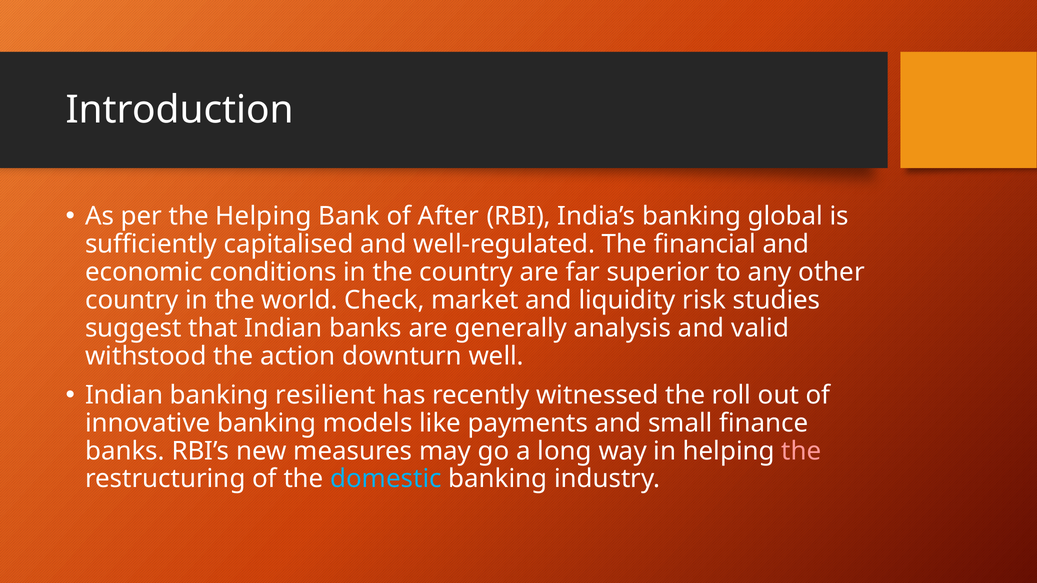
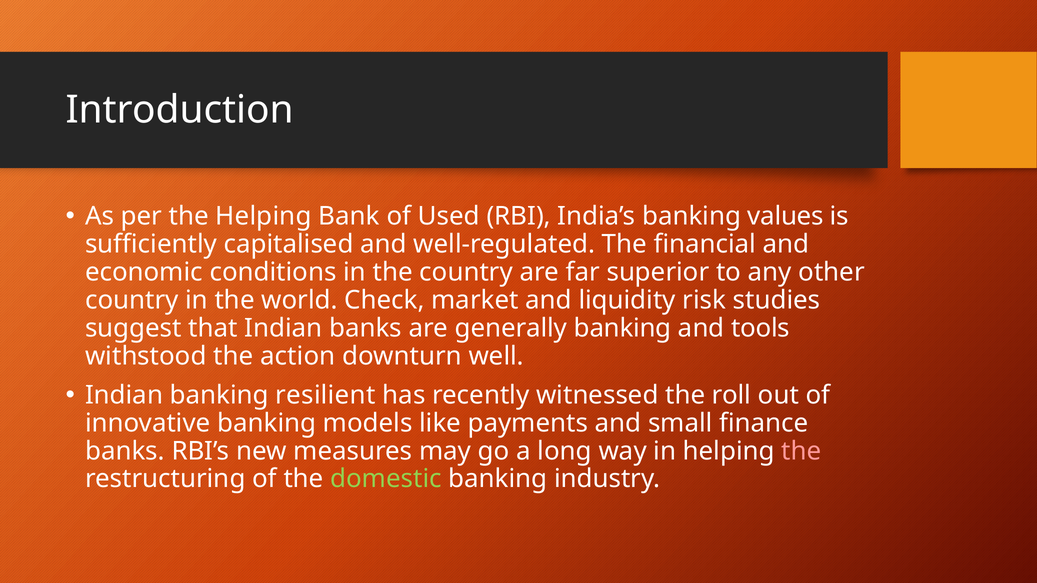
After: After -> Used (449, 216)
global: global -> values (786, 216)
generally analysis: analysis -> banking (623, 328)
valid: valid -> tools (760, 328)
domestic colour: light blue -> light green (386, 479)
